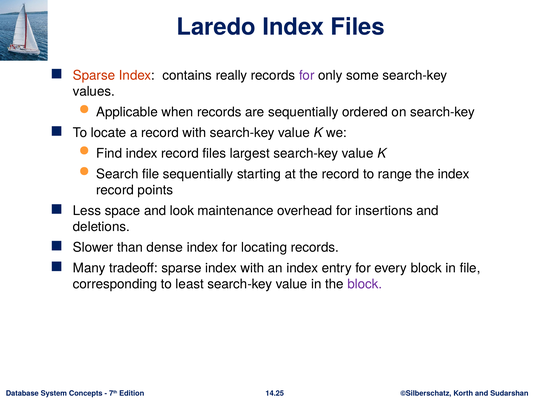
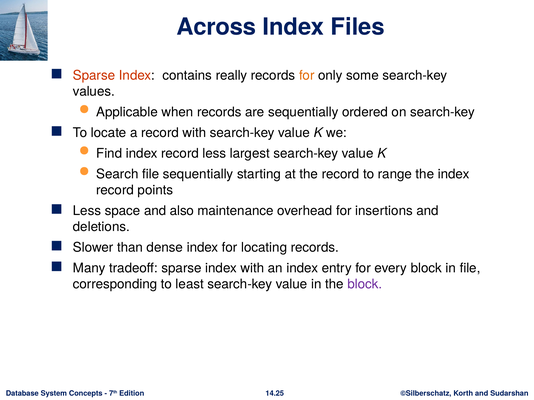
Laredo: Laredo -> Across (216, 27)
for colour: purple -> orange (307, 75)
record files: files -> less (214, 154)
look: look -> also (182, 211)
